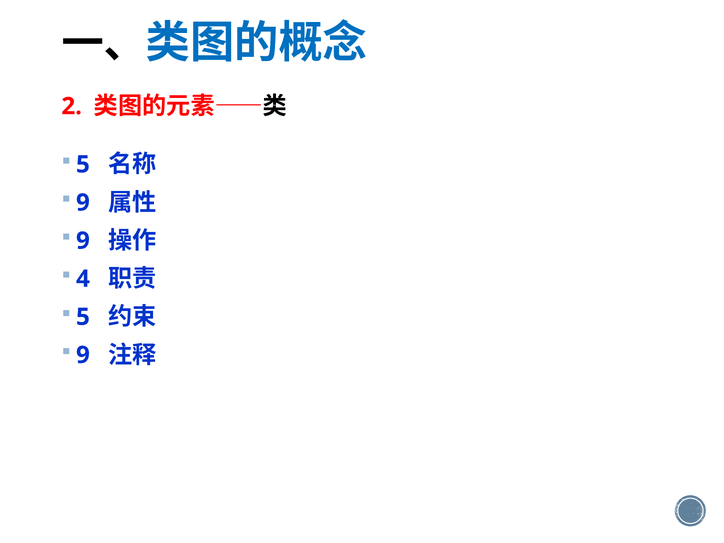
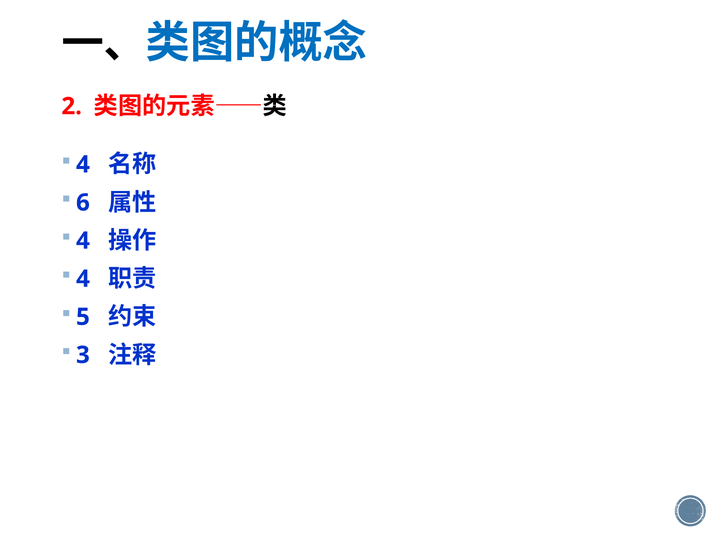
5: 5 -> 4 (83, 165)
9: 9 -> 6 (83, 203)
9: 9 -> 4 (83, 241)
9: 9 -> 3 (83, 355)
